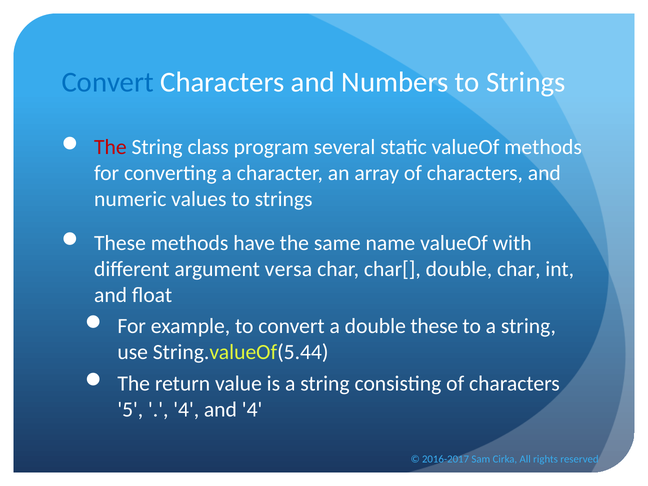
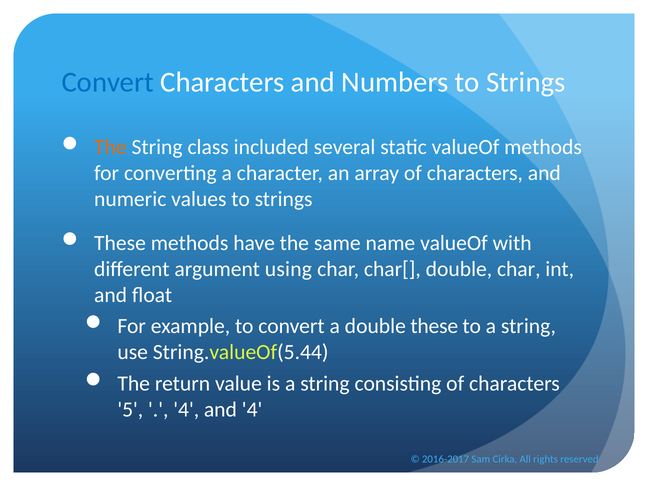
The colour: red -> orange (110, 147)
program: program -> included (271, 147)
versa: versa -> using (288, 269)
